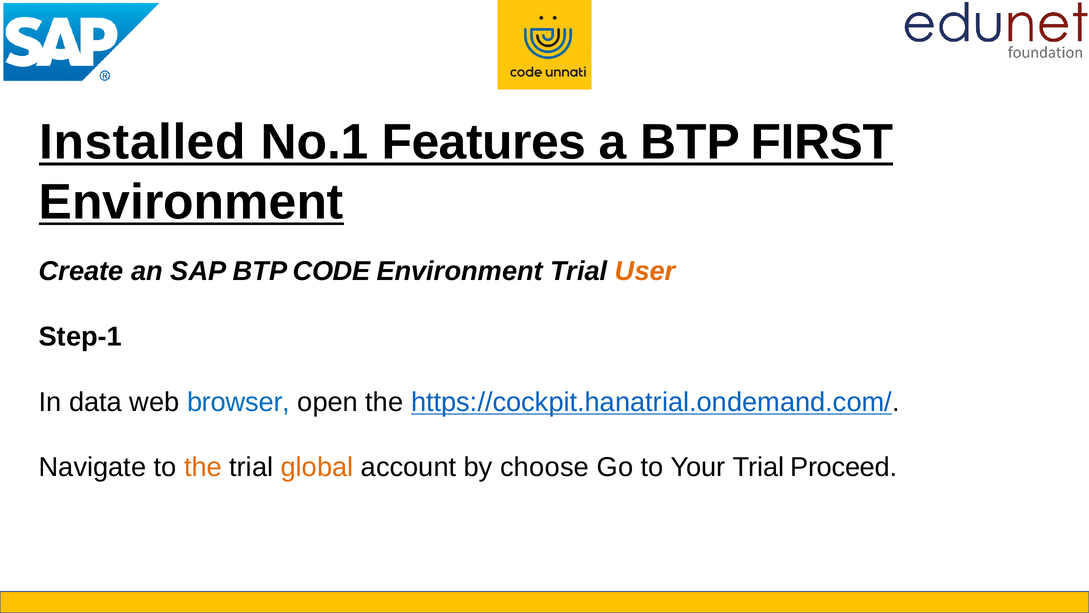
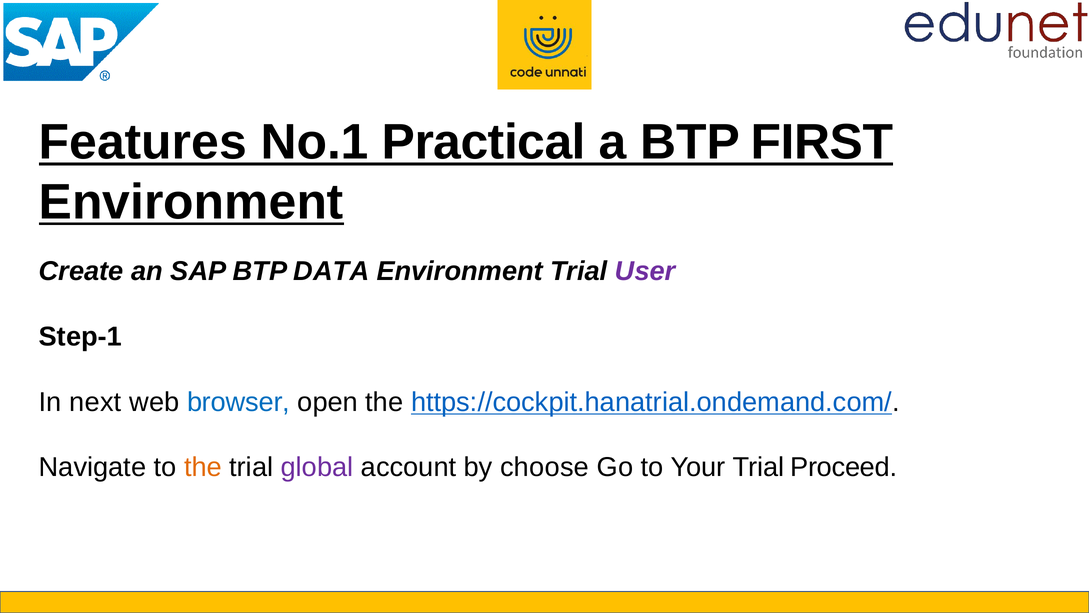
Installed: Installed -> Features (143, 142)
Features: Features -> Practical (484, 142)
CODE: CODE -> DATA (331, 271)
User colour: orange -> purple (645, 271)
data: data -> next (95, 402)
global colour: orange -> purple (317, 467)
